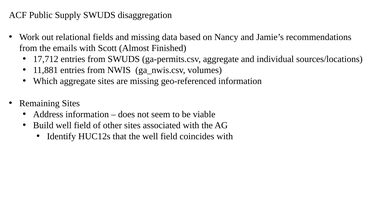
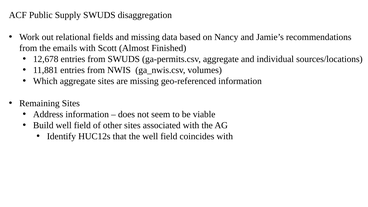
17,712: 17,712 -> 12,678 (46, 59)
